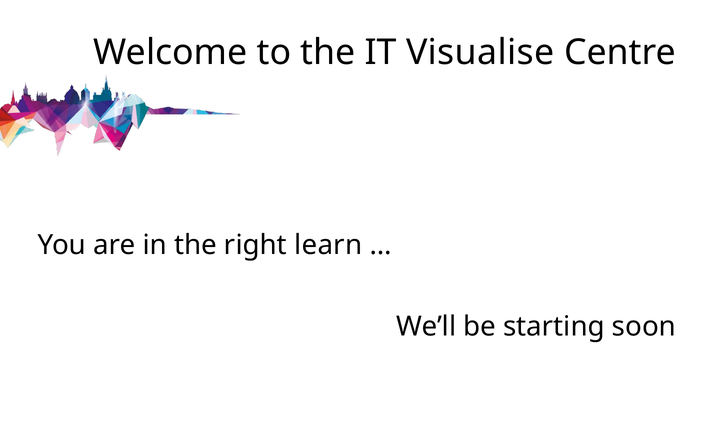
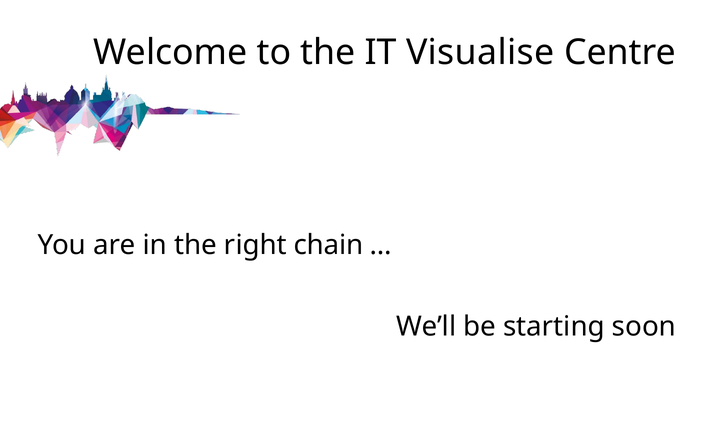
learn: learn -> chain (329, 245)
